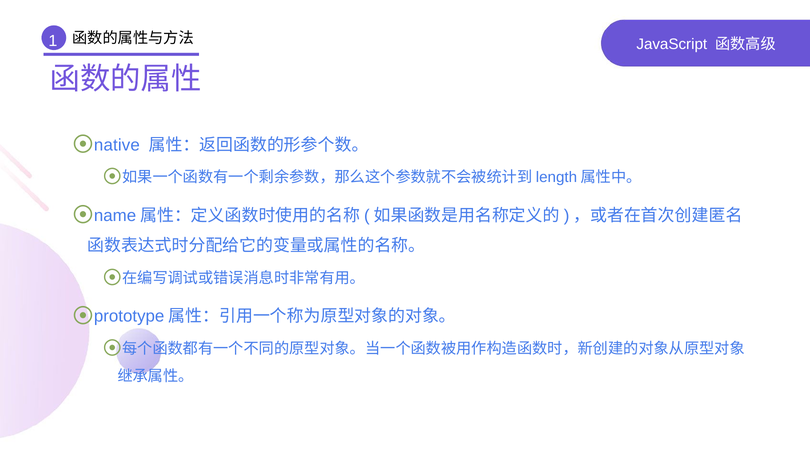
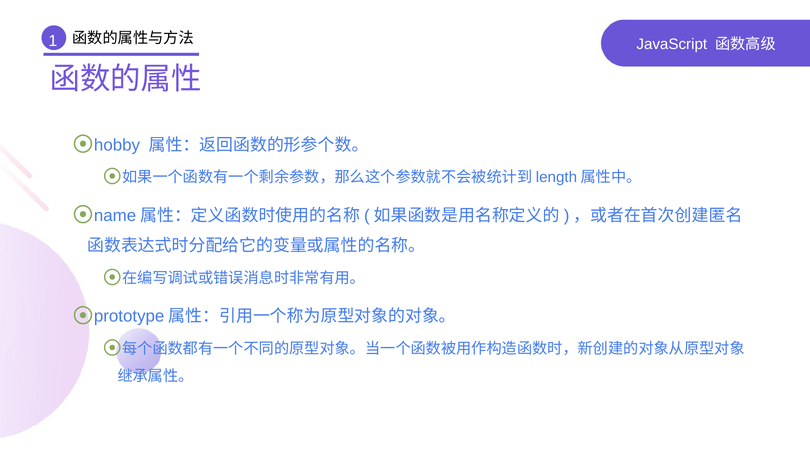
native: native -> hobby (117, 145)
